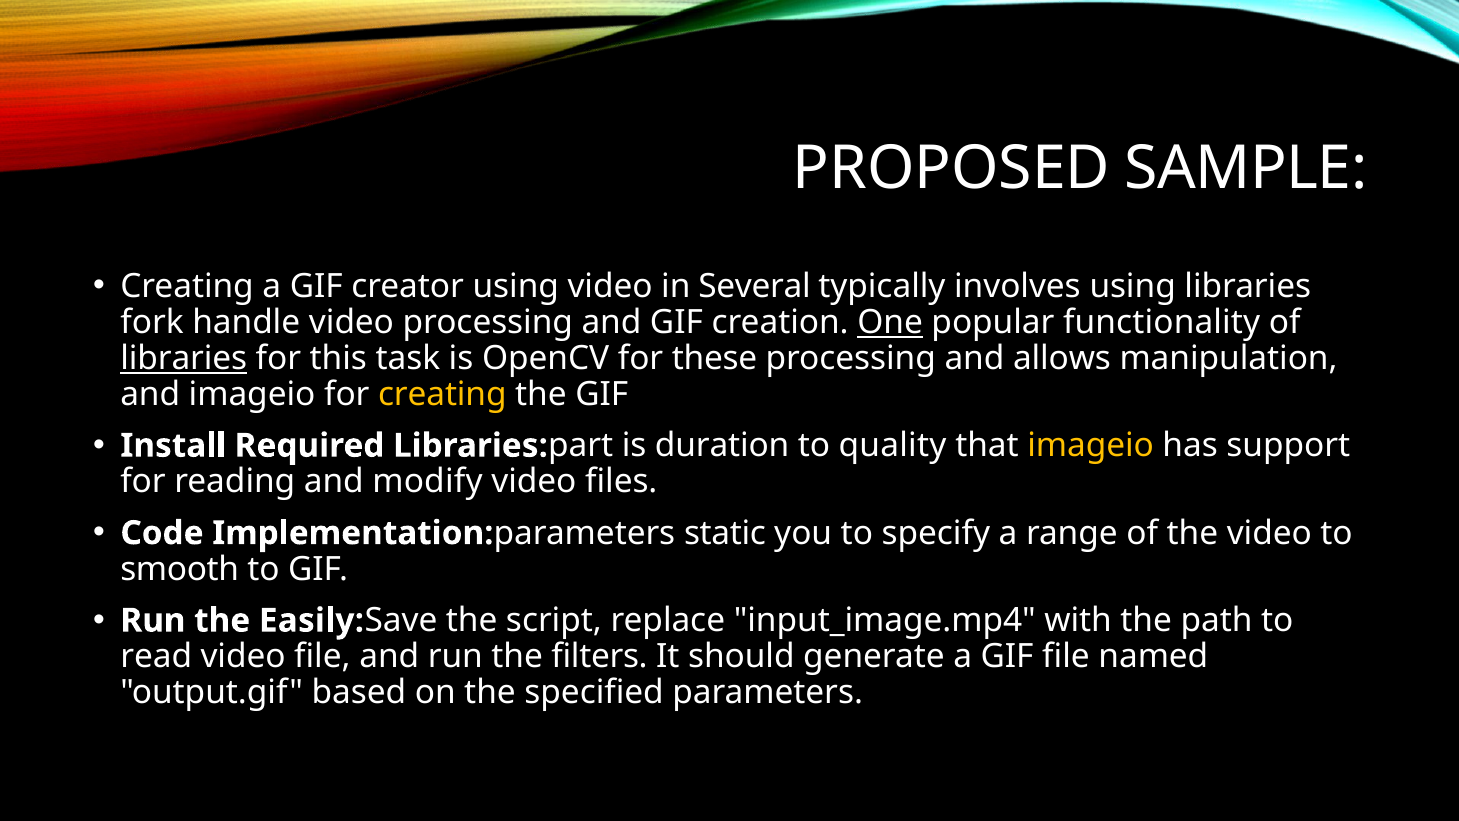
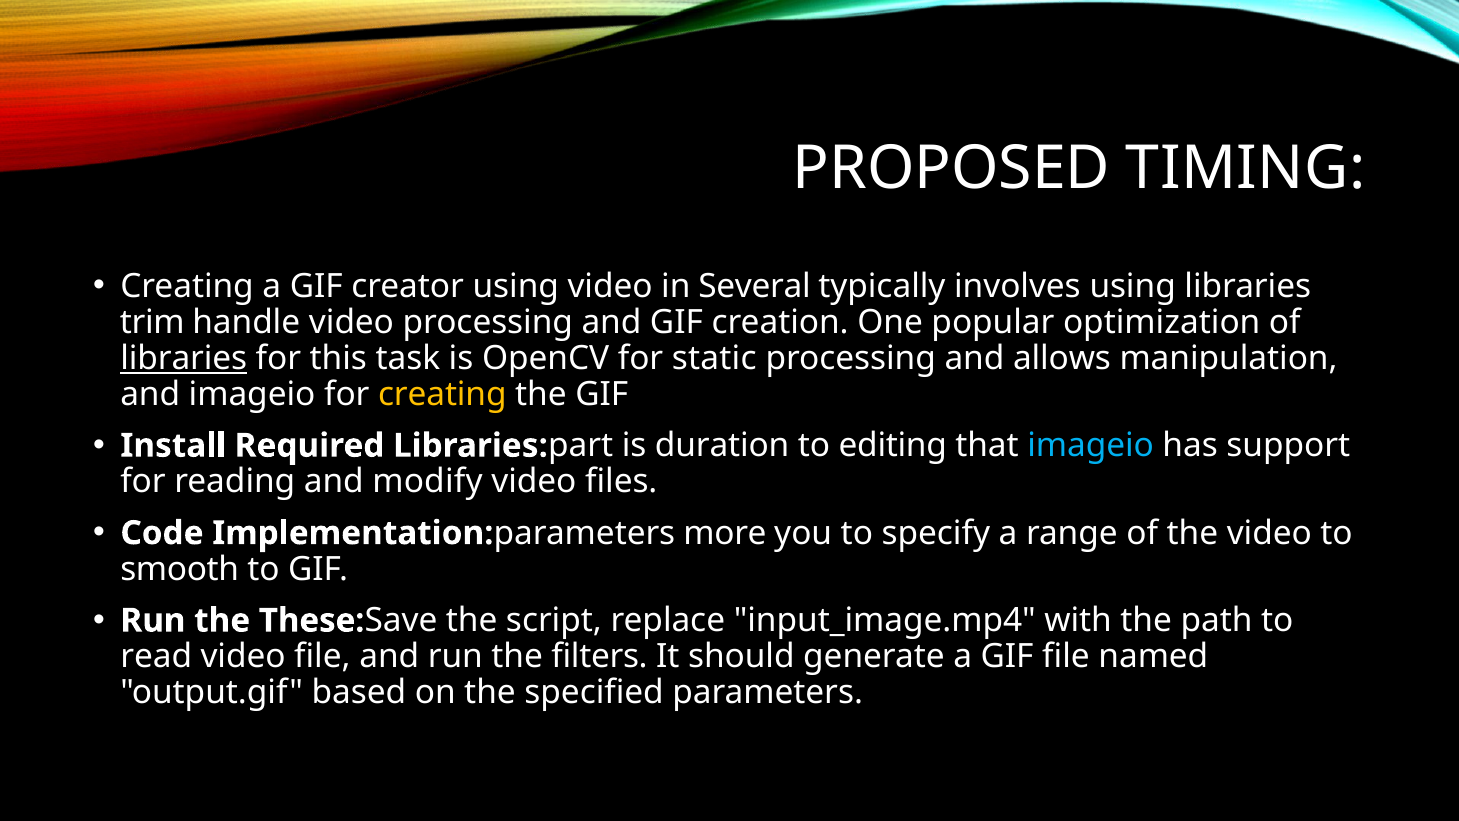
SAMPLE: SAMPLE -> TIMING (1246, 168)
fork: fork -> trim (152, 322)
One underline: present -> none (890, 322)
functionality: functionality -> optimization (1162, 322)
these: these -> static (714, 358)
quality: quality -> editing (893, 446)
imageio colour: yellow -> light blue (1091, 446)
static: static -> more (725, 533)
Easily: Easily -> These (312, 620)
